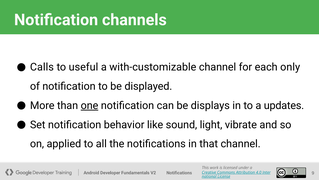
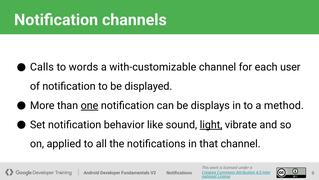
useful: useful -> words (83, 67)
only: only -> user (290, 67)
updates: updates -> method (284, 105)
light underline: none -> present (211, 124)
